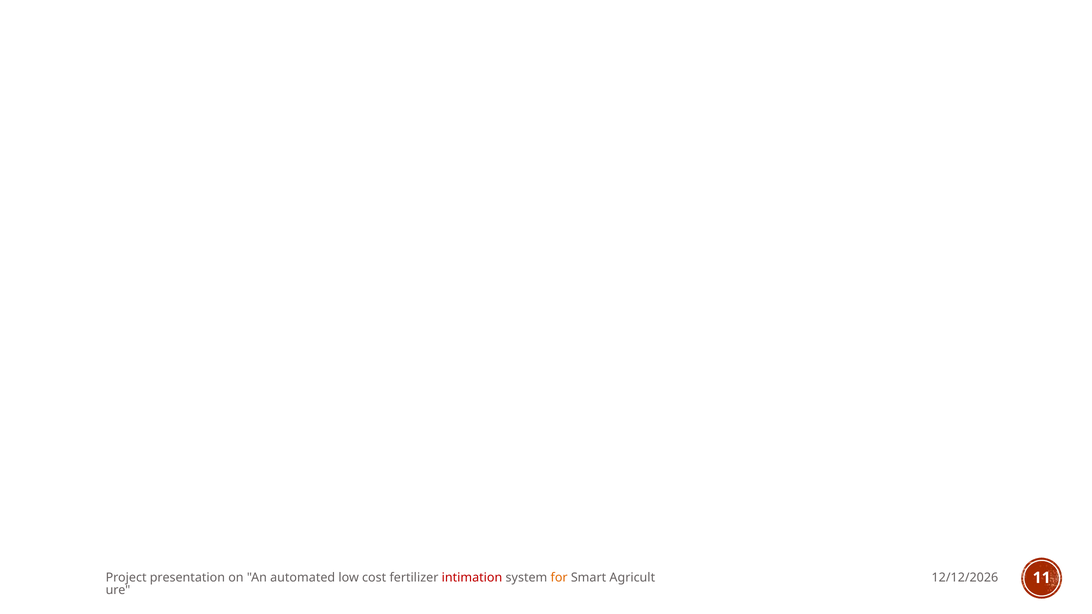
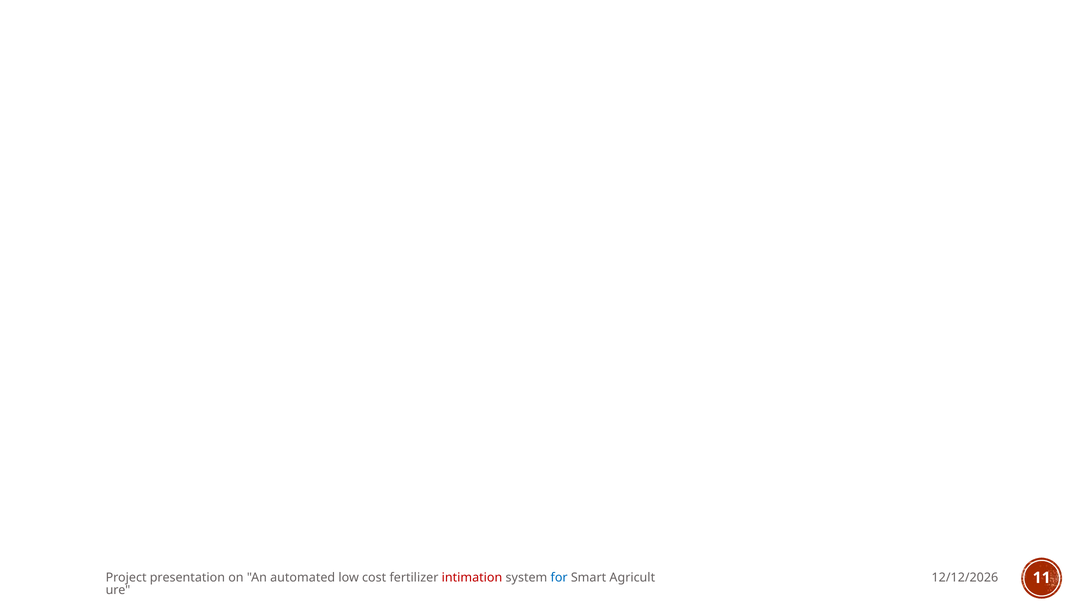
for colour: orange -> blue (559, 578)
